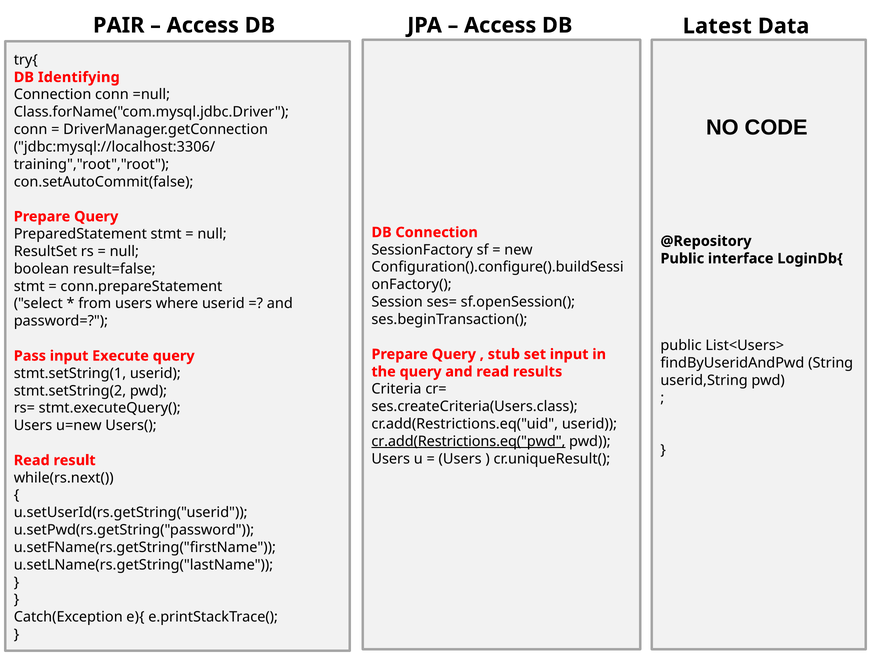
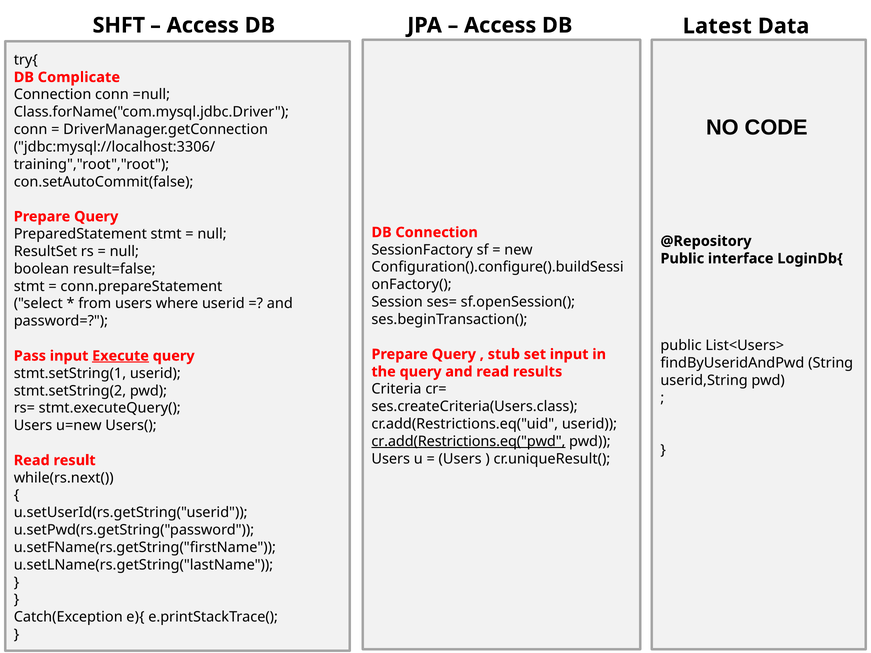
PAIR: PAIR -> SHFT (119, 25)
Identifying: Identifying -> Complicate (79, 77)
Execute underline: none -> present (120, 356)
